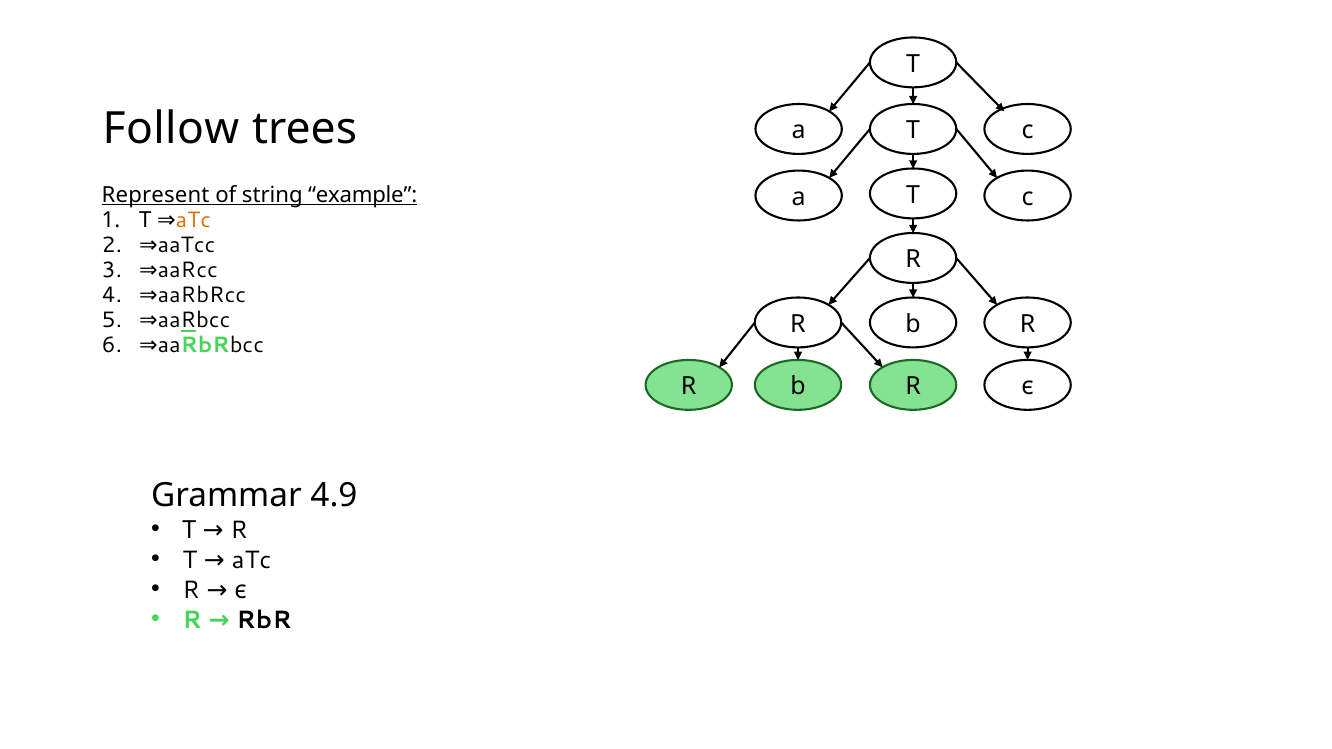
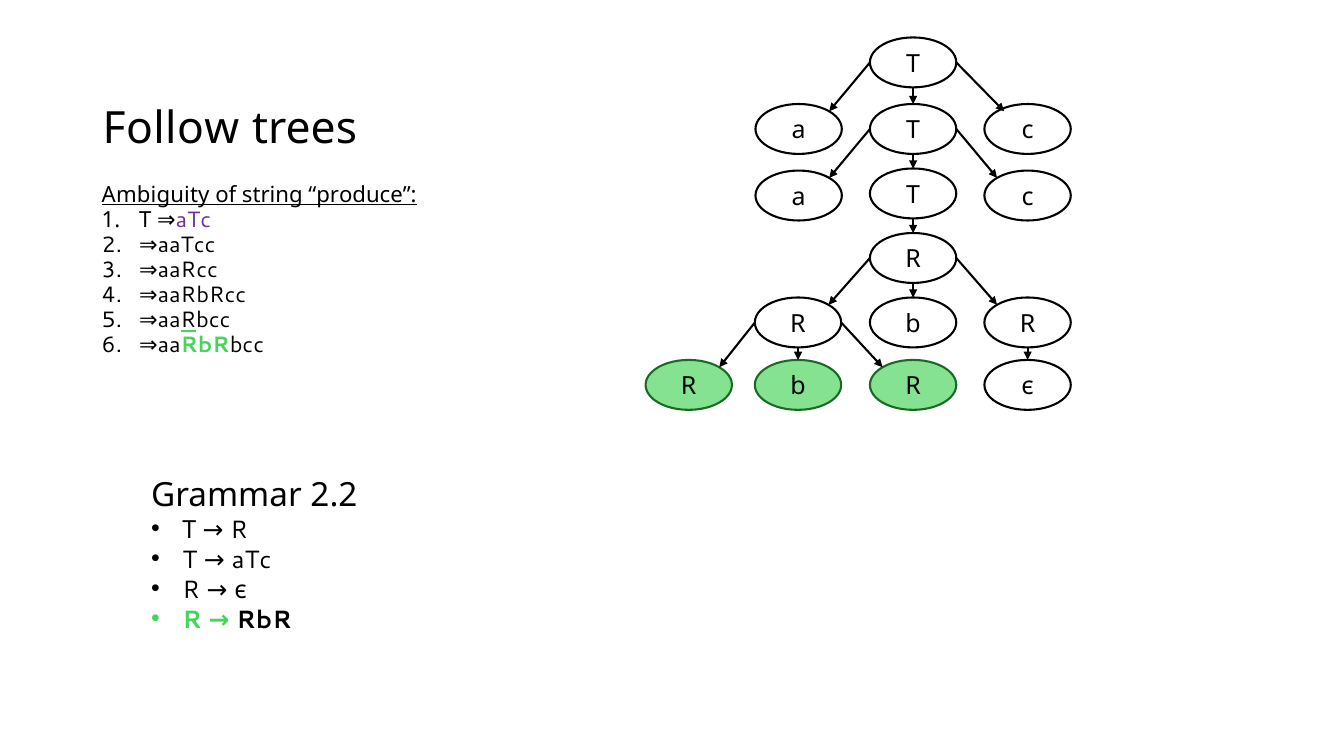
Represent: Represent -> Ambiguity (156, 195)
example: example -> produce (363, 195)
aTc colour: orange -> purple (193, 220)
4.9: 4.9 -> 2.2 (334, 496)
